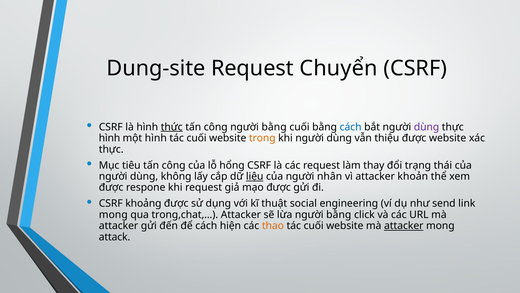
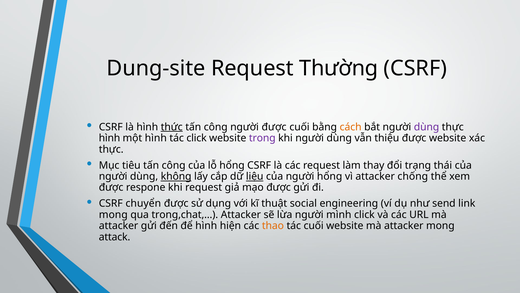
Chuyển: Chuyển -> Thường (339, 68)
công người bằng: bằng -> được (274, 127)
cách colour: blue -> orange (351, 127)
cuối: cuối -> click (197, 138)
trong colour: orange -> purple (262, 138)
không underline: none -> present (176, 176)
người nhân: nhân -> hổng (330, 176)
khoản: khoản -> chống (413, 176)
khoảng: khoảng -> chuyển (143, 203)
lừa người bằng: bằng -> mình (339, 214)
để cách: cách -> hình (206, 225)
attacker underline: present -> none (404, 225)
